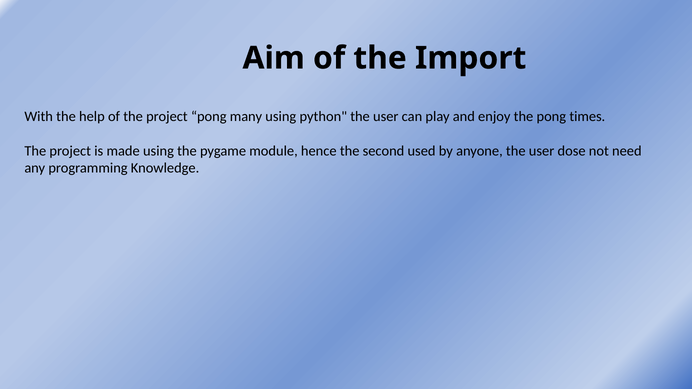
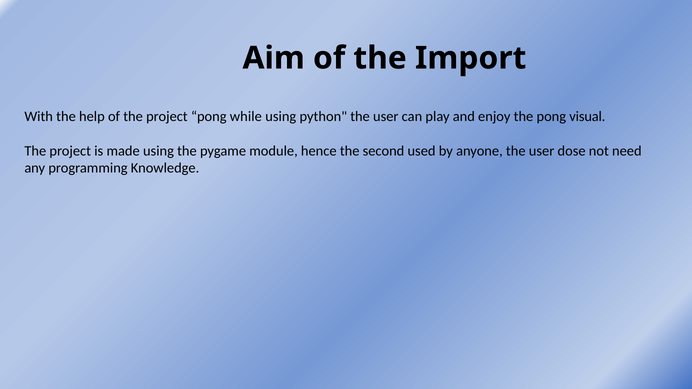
many: many -> while (246, 116)
times: times -> visual (587, 116)
